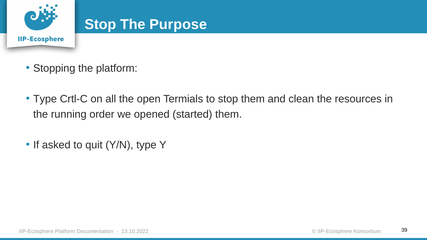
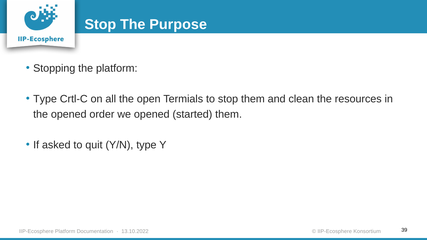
the running: running -> opened (69, 114)
